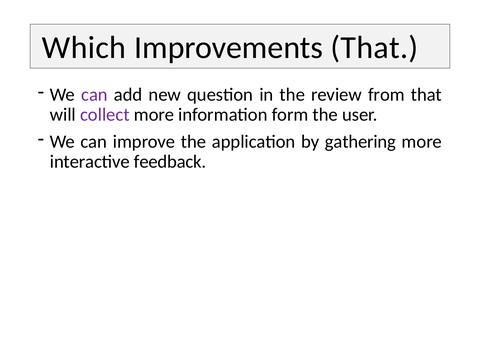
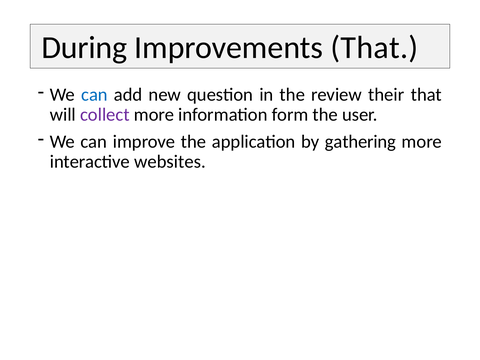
Which: Which -> During (84, 48)
can colour: purple -> blue (94, 95)
from: from -> their (386, 95)
feedback: feedback -> websites (170, 162)
